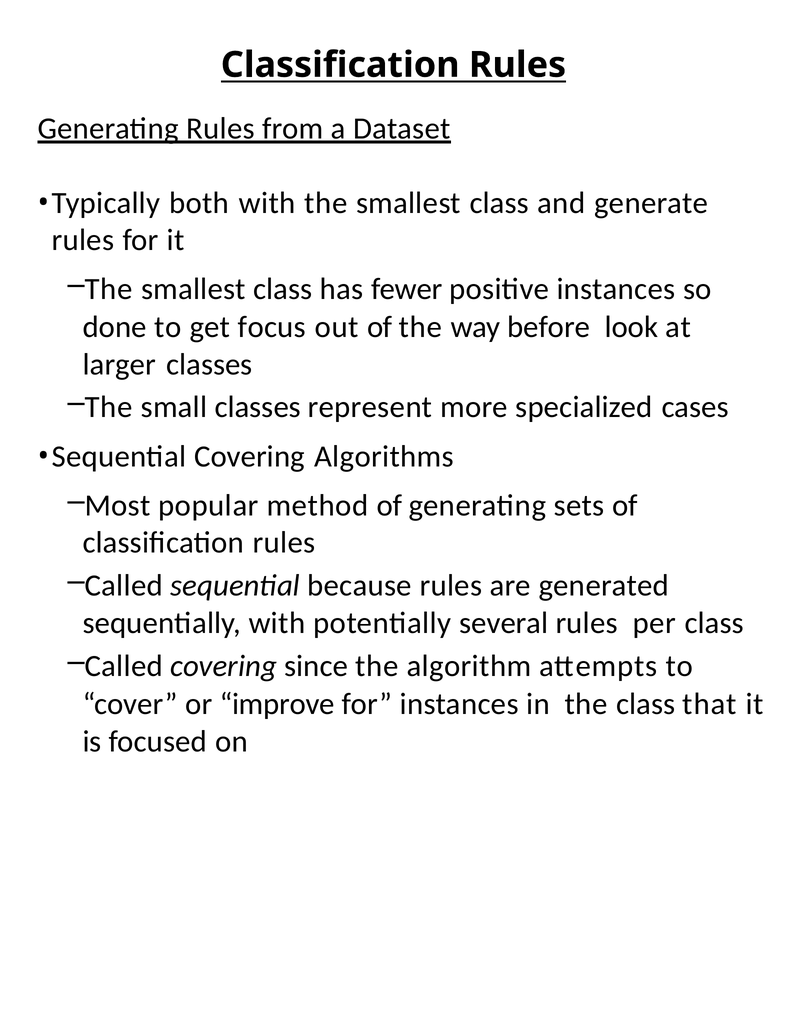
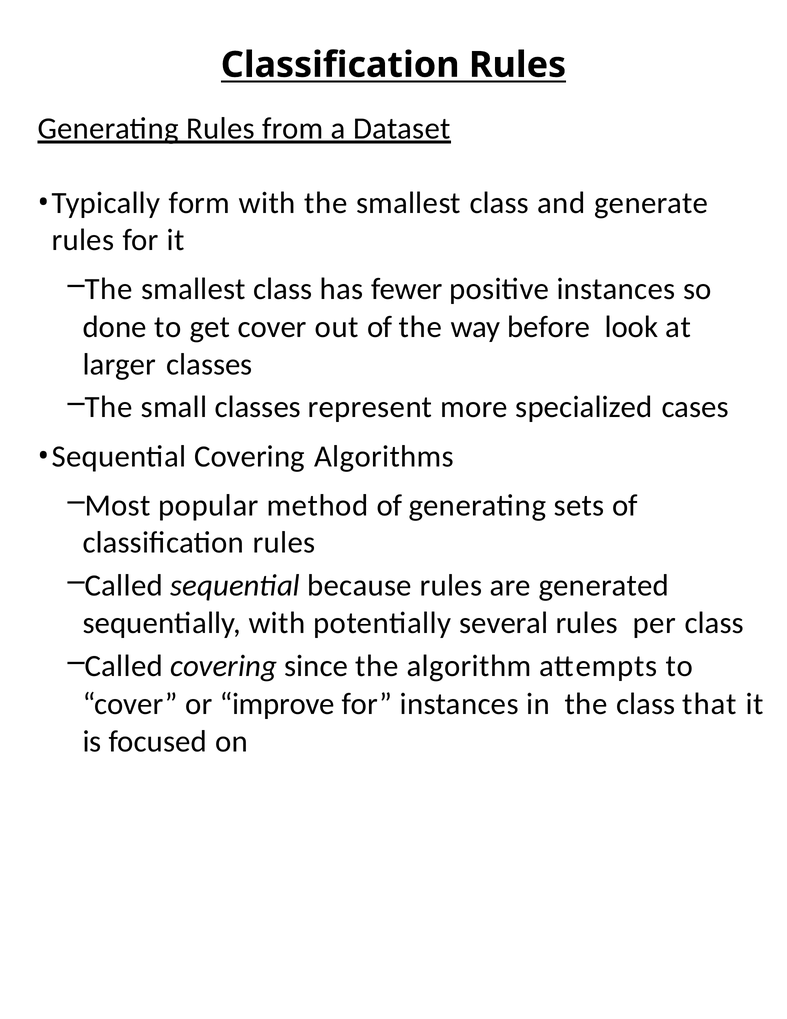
both: both -> form (199, 203)
get focus: focus -> cover (272, 327)
